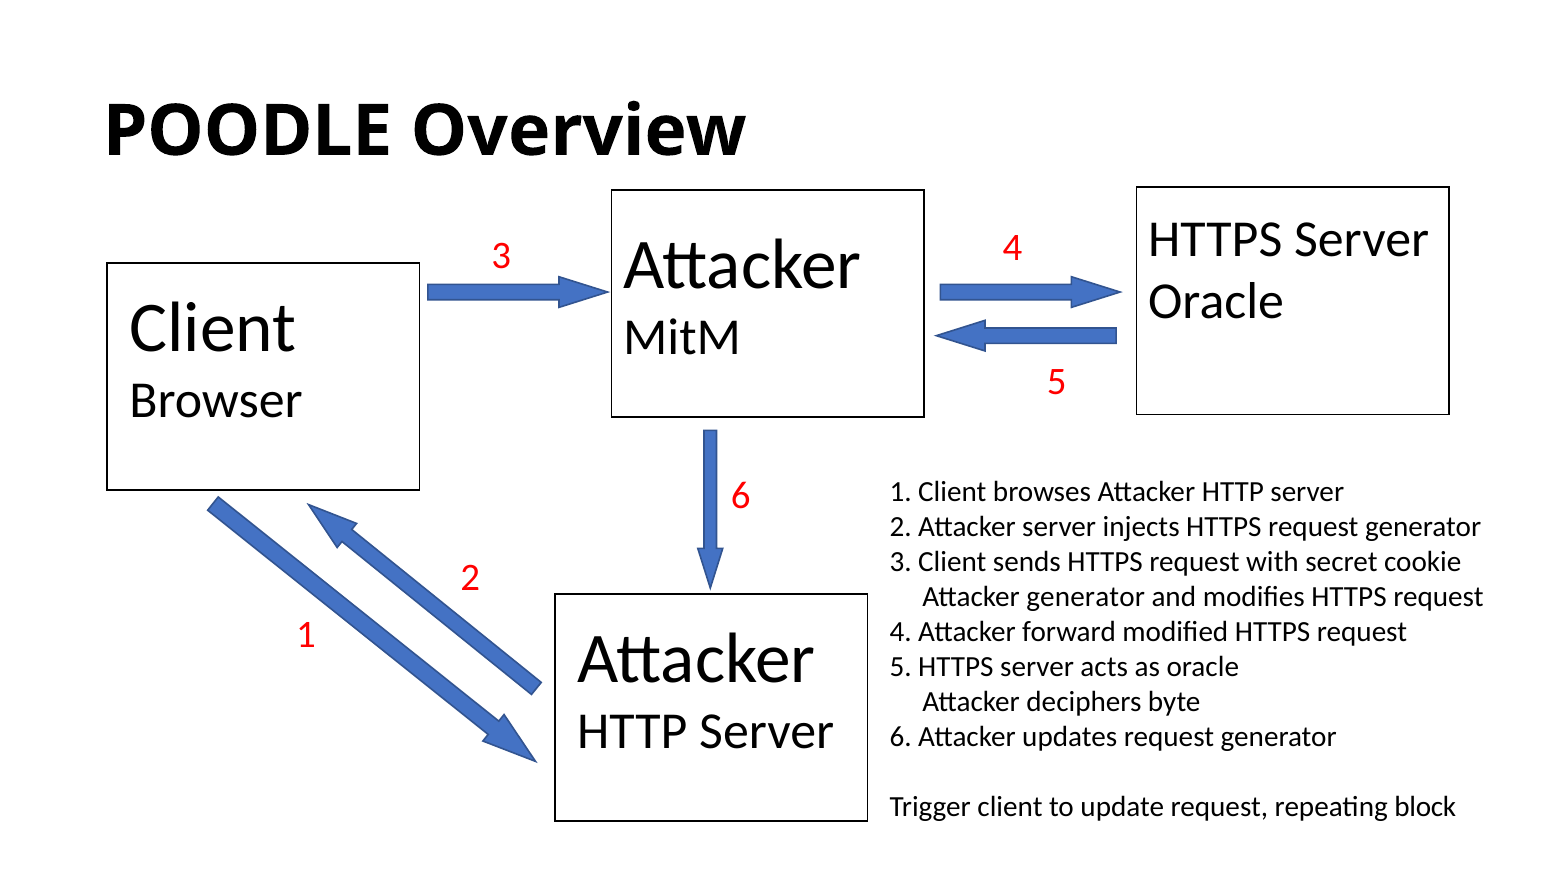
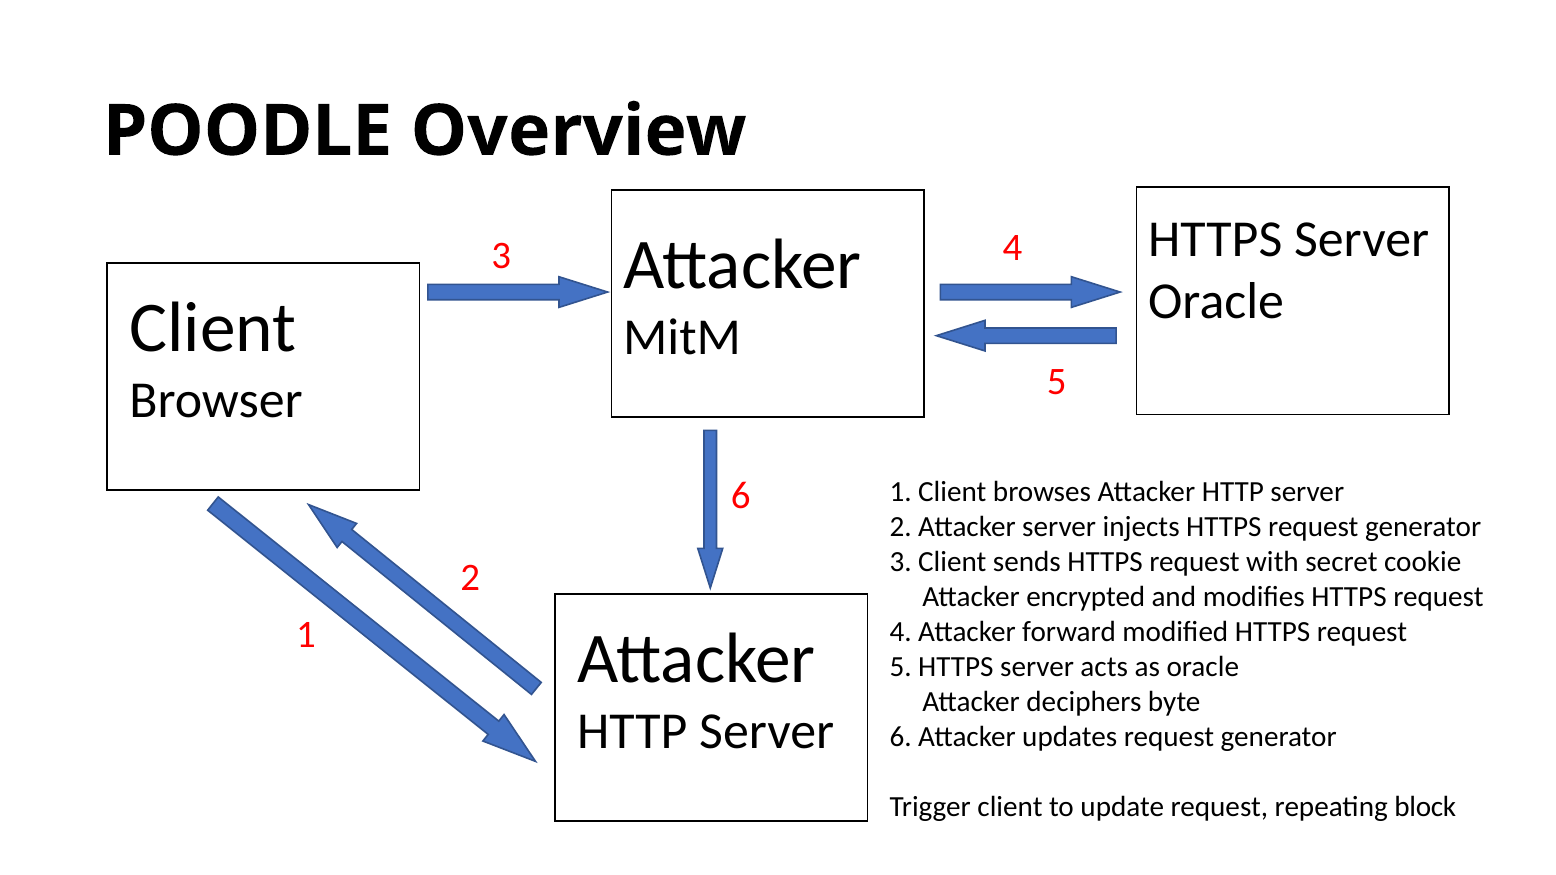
Attacker generator: generator -> encrypted (1086, 597)
